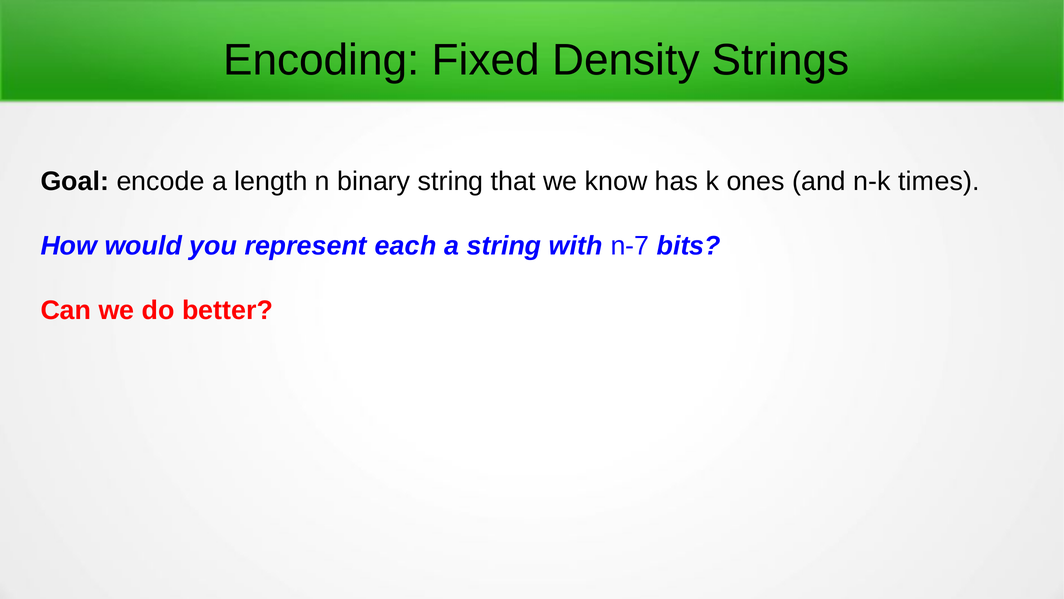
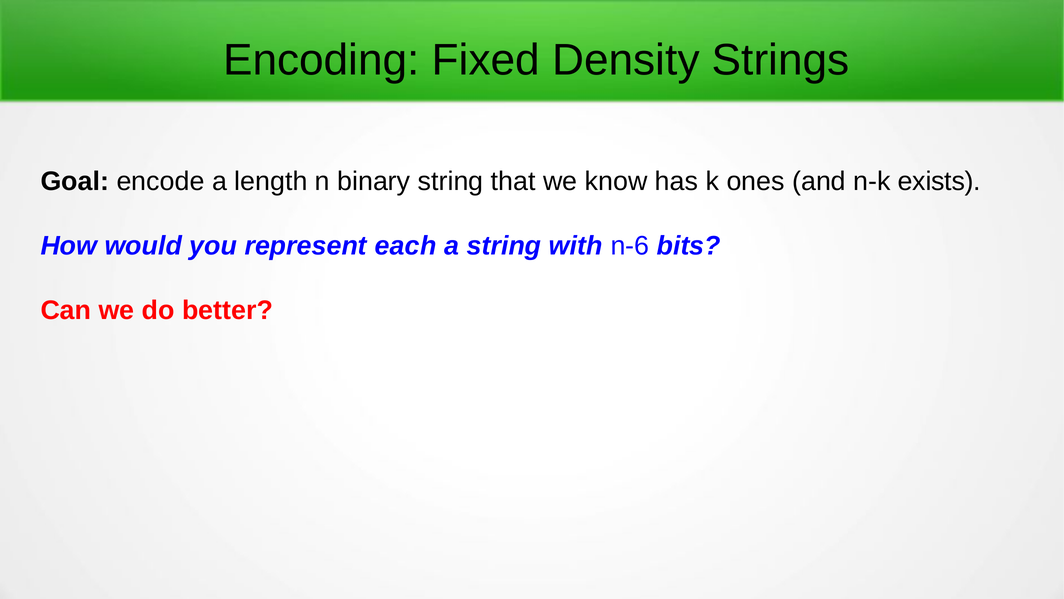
times: times -> exists (939, 181)
n-7: n-7 -> n-6 (630, 246)
